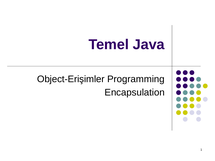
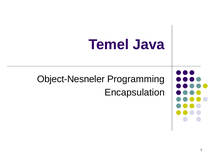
Object-Erişimler: Object-Erişimler -> Object-Nesneler (71, 79)
